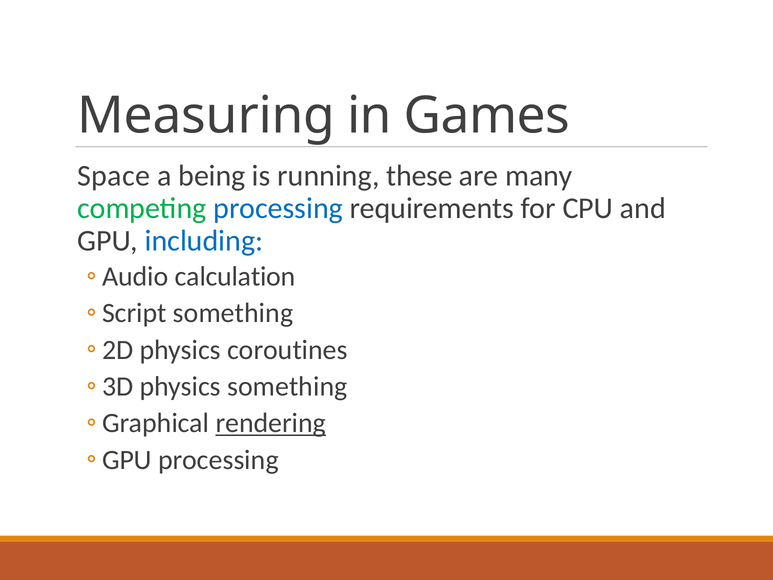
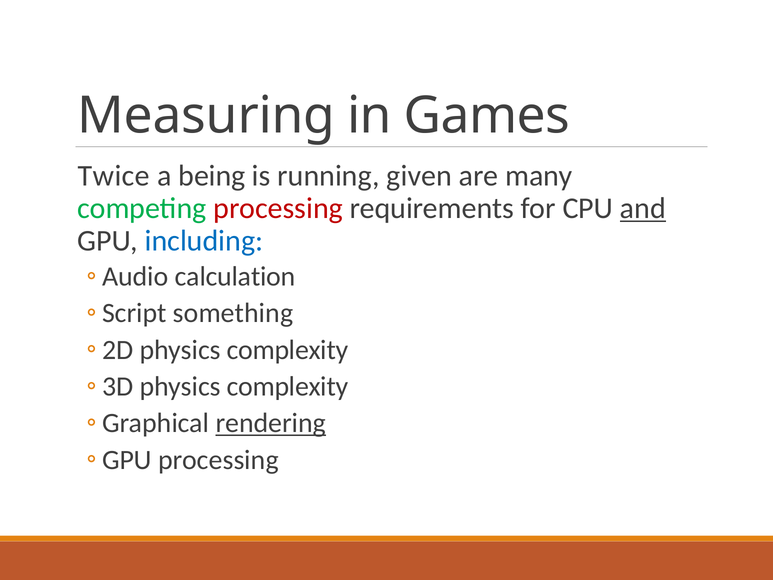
Space: Space -> Twice (114, 176)
these: these -> given (419, 176)
processing colour: blue -> red (278, 208)
and underline: none -> present (643, 208)
coroutines: coroutines -> complexity (287, 350)
something: something -> complexity (287, 386)
